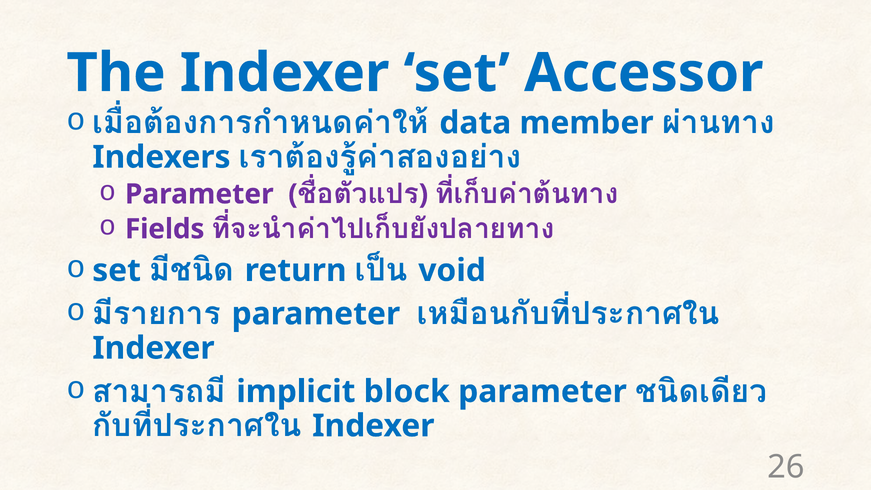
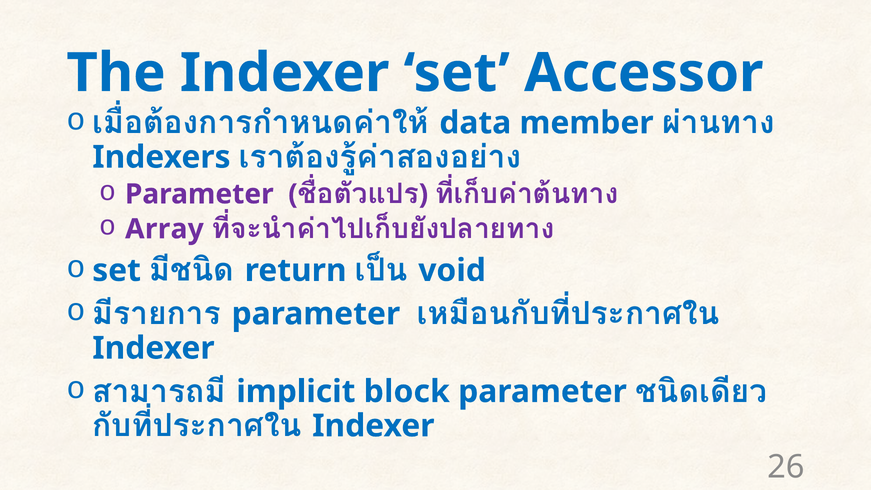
Fields: Fields -> Array (164, 229)
